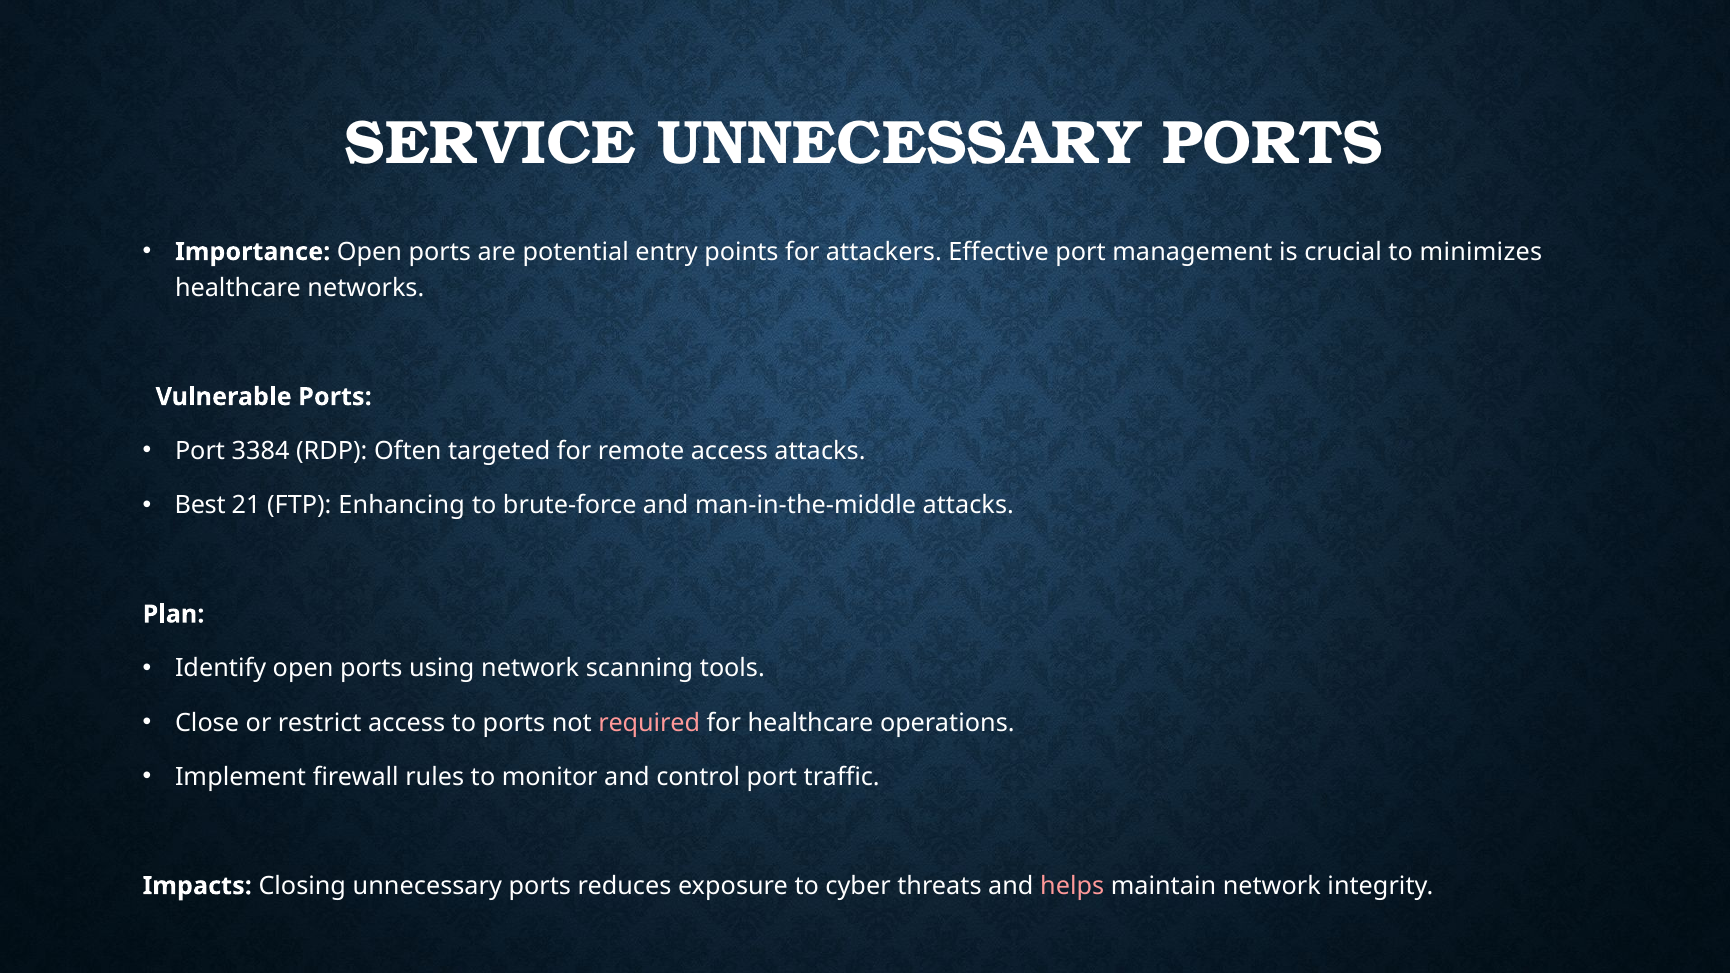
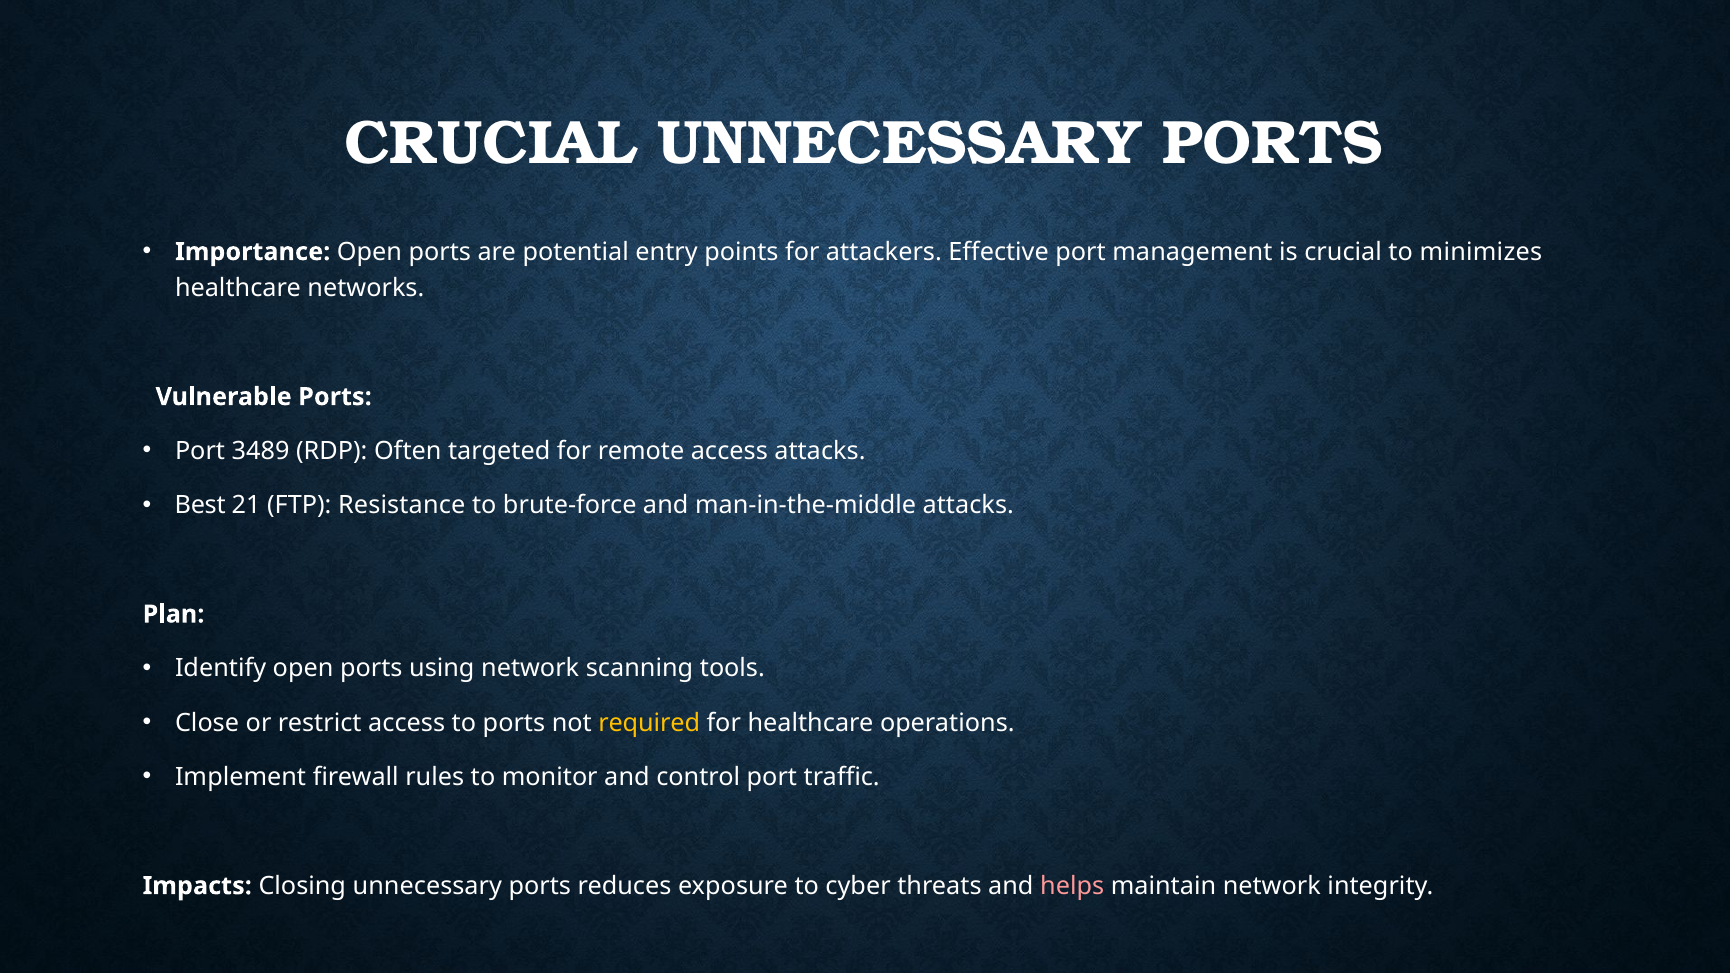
SERVICE: SERVICE -> CRUCIAL (490, 143)
3384: 3384 -> 3489 (261, 451)
Enhancing: Enhancing -> Resistance (402, 506)
required colour: pink -> yellow (649, 723)
